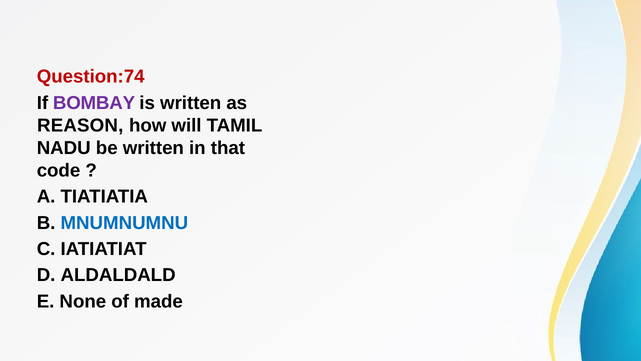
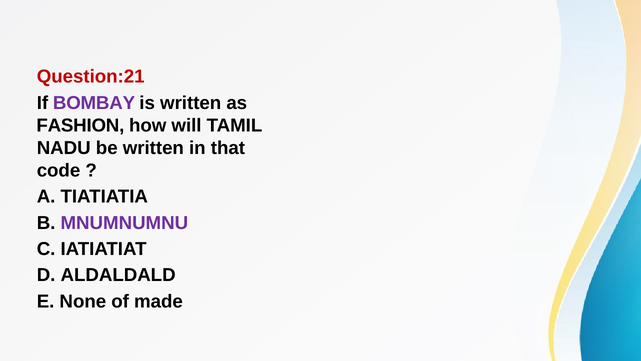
Question:74: Question:74 -> Question:21 (91, 77)
REASON: REASON -> FASHION (80, 125)
MNUMNUMNU colour: blue -> purple (124, 223)
